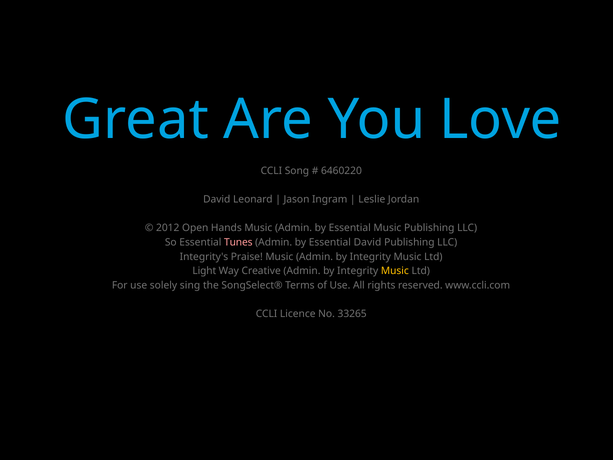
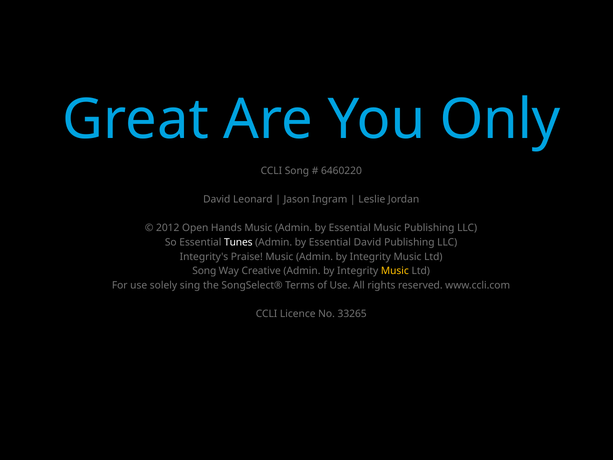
Love: Love -> Only (500, 120)
Tunes colour: pink -> white (238, 242)
Light: Light -> Song (204, 271)
